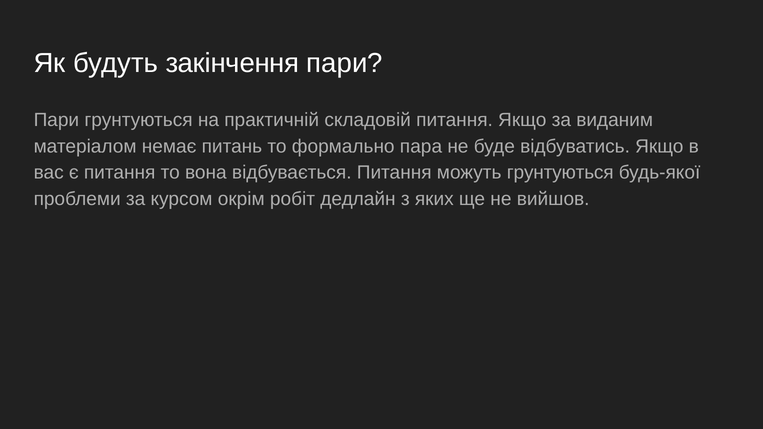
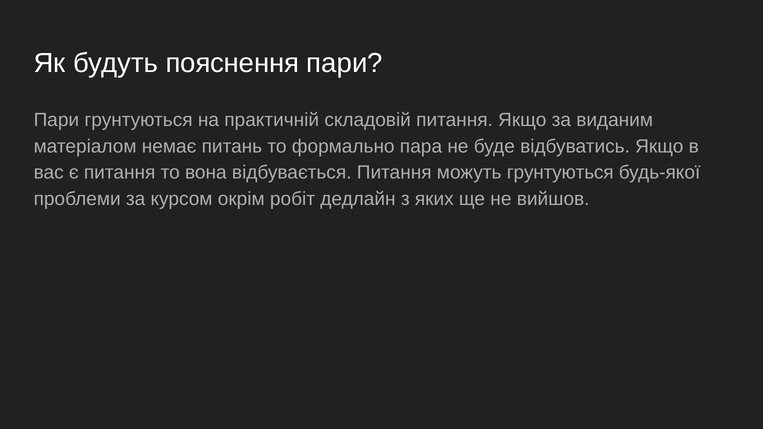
закінчення: закінчення -> пояснення (232, 63)
